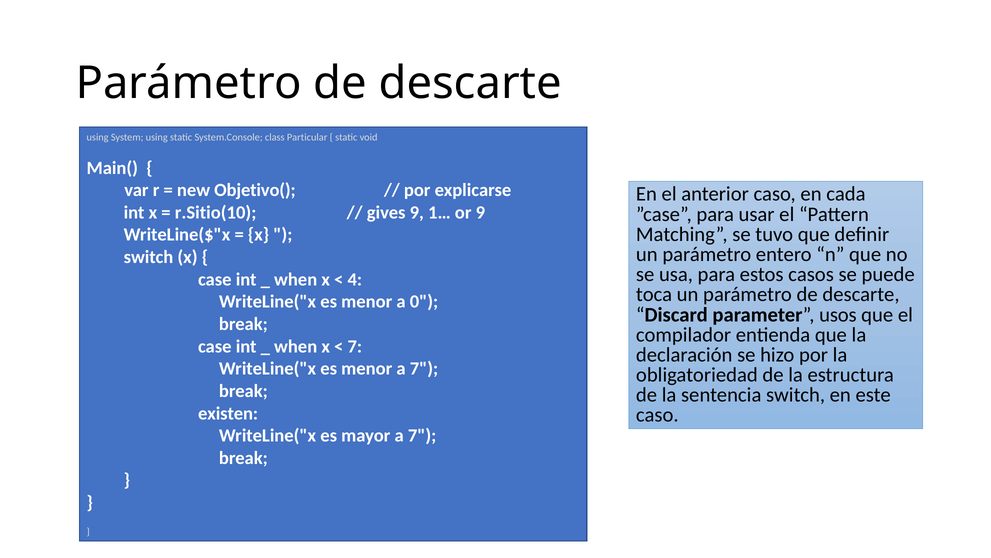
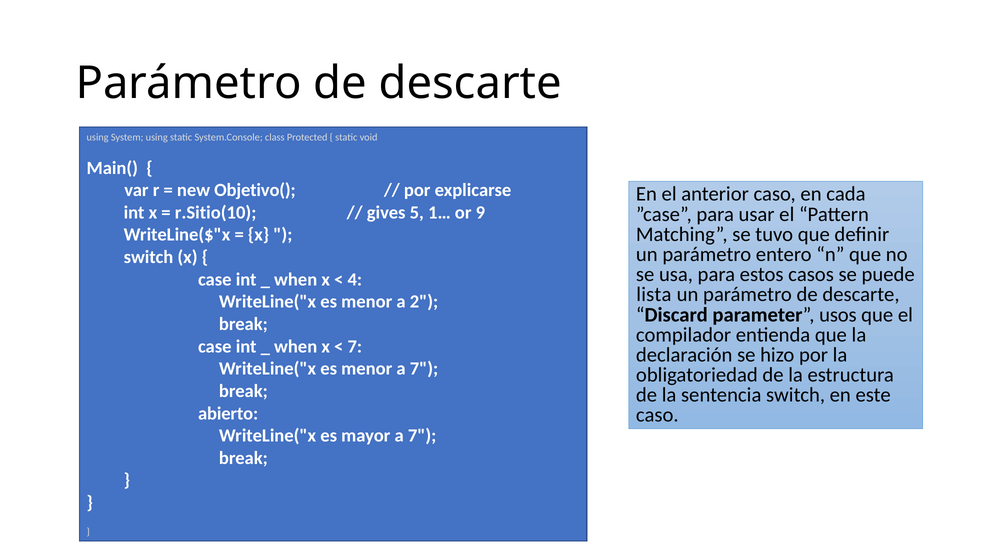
Particular: Particular -> Protected (307, 137)
gives 9: 9 -> 5 (417, 212)
toca: toca -> lista (654, 294)
0: 0 -> 2 (424, 301)
existen: existen -> abierto (228, 413)
